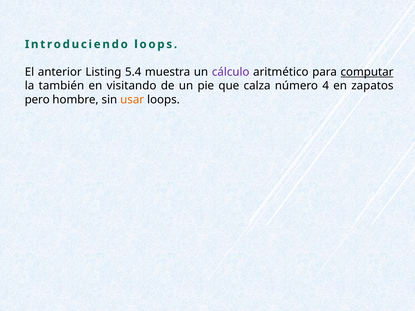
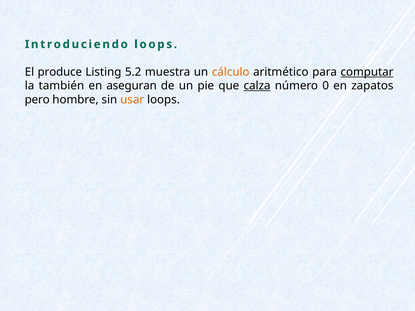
anterior: anterior -> produce (60, 72)
5.4: 5.4 -> 5.2 (133, 72)
cálculo colour: purple -> orange (231, 72)
visitando: visitando -> aseguran (132, 86)
calza underline: none -> present (257, 86)
4: 4 -> 0 (326, 86)
